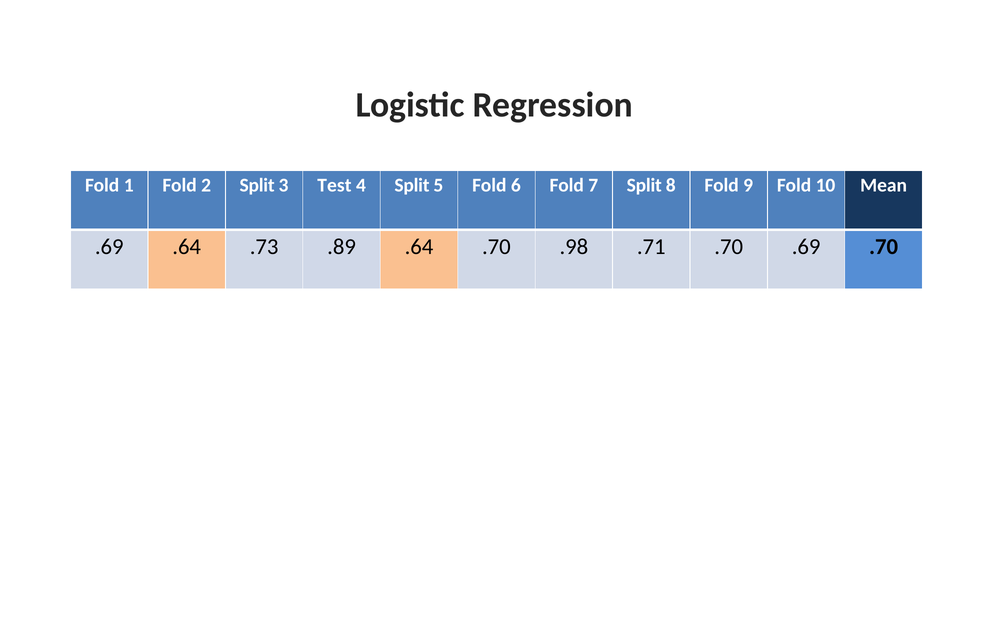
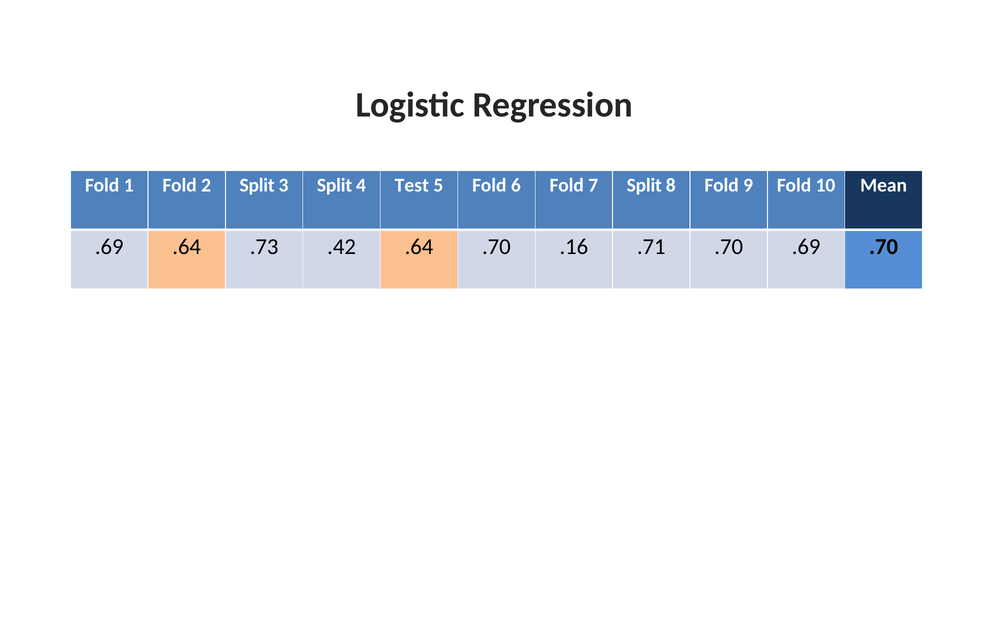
3 Test: Test -> Split (335, 185)
4 Split: Split -> Test (412, 185)
.89: .89 -> .42 (342, 247)
.98: .98 -> .16 (574, 247)
